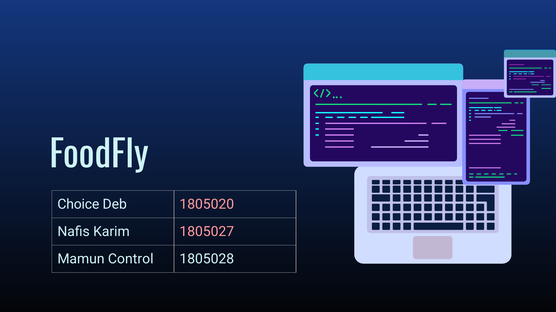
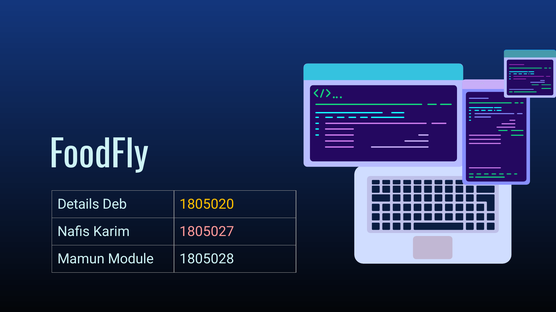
Choice: Choice -> Details (78, 205)
1805020 colour: pink -> yellow (207, 205)
Control: Control -> Module (131, 260)
